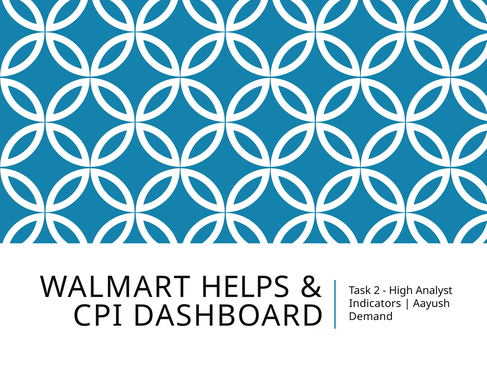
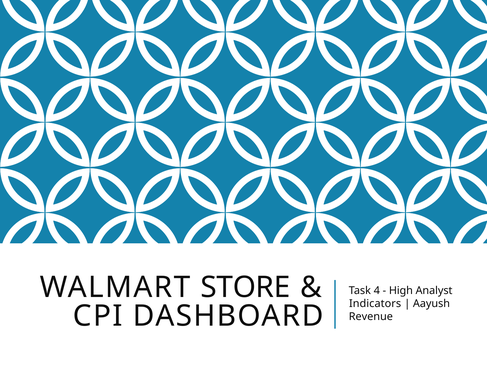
HELPS: HELPS -> STORE (245, 288)
2: 2 -> 4 (377, 291)
Demand: Demand -> Revenue (371, 317)
